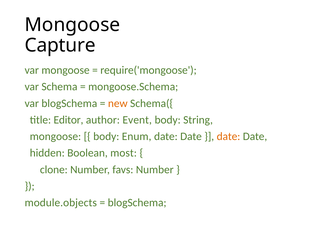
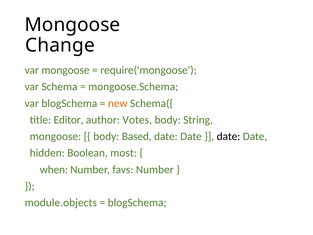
Capture: Capture -> Change (60, 45)
Event: Event -> Votes (137, 120)
Enum: Enum -> Based (137, 136)
date colour: orange -> black (229, 136)
clone: clone -> when (54, 169)
